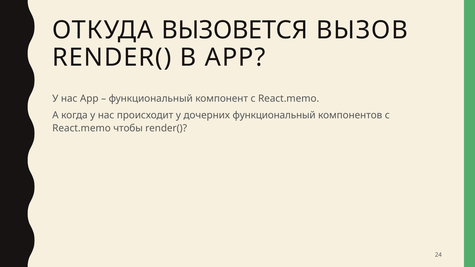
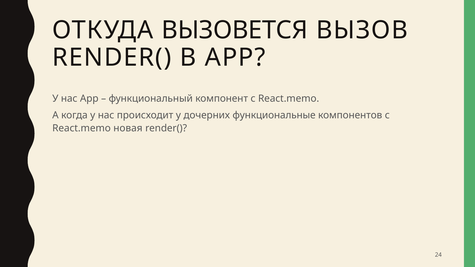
дочерних функциональный: функциональный -> функциональные (274, 115)
чтобы: чтобы -> новая (128, 128)
